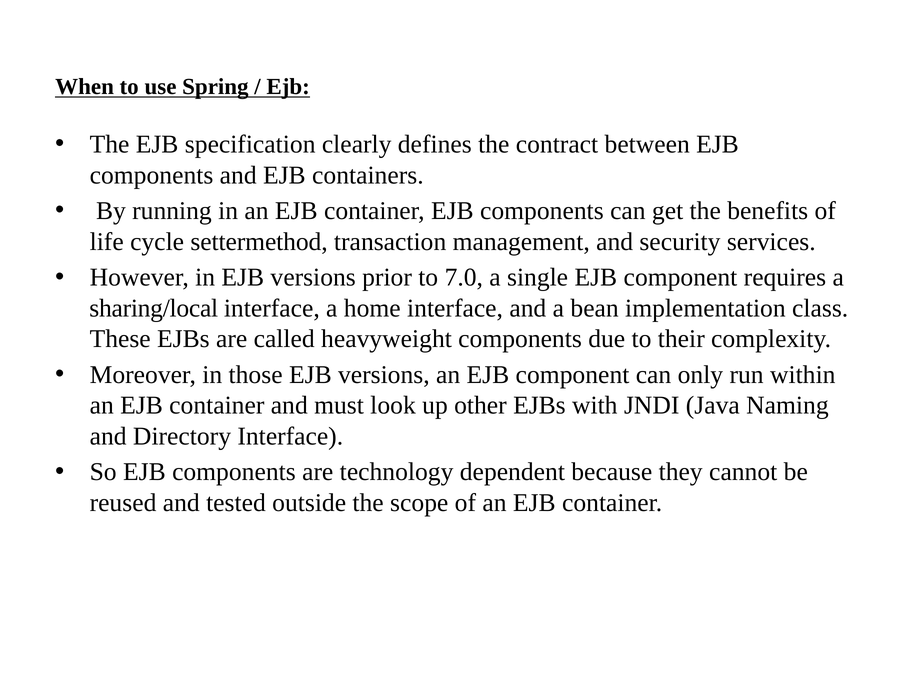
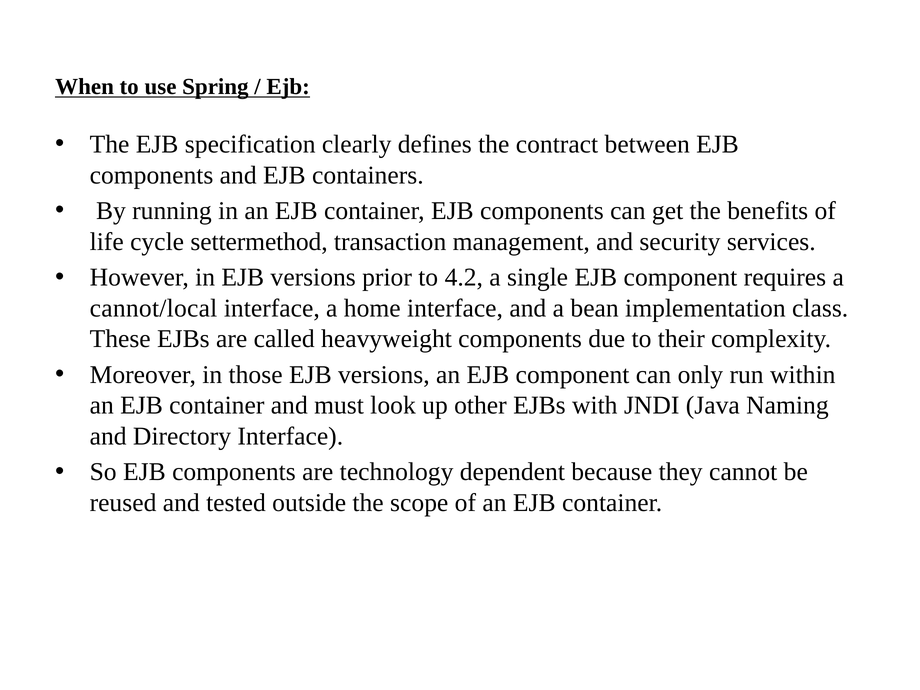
7.0: 7.0 -> 4.2 (464, 278)
sharing/local: sharing/local -> cannot/local (154, 308)
